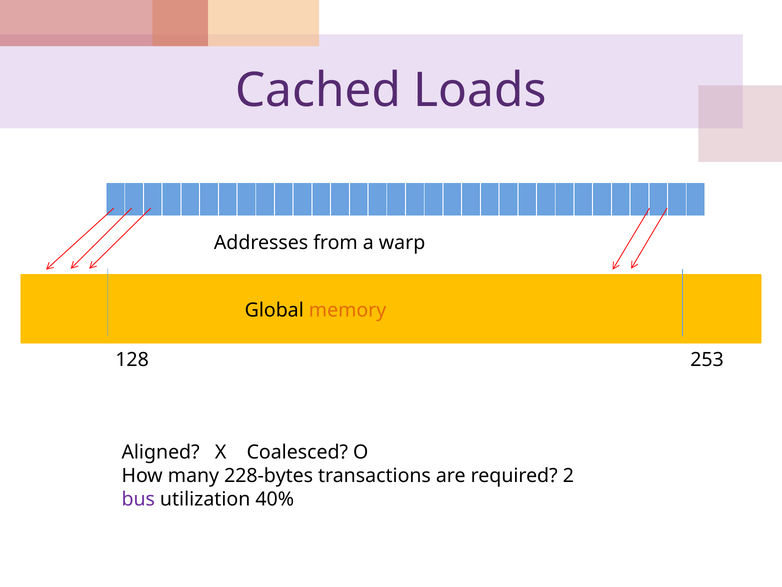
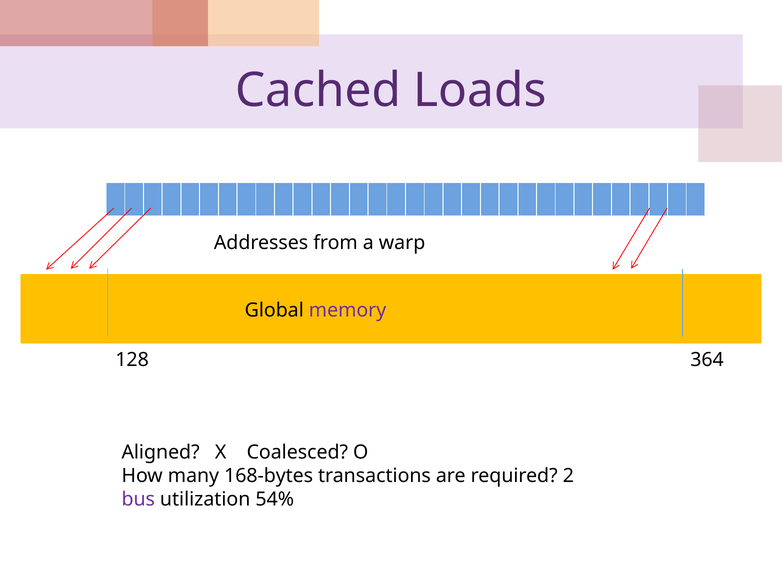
memory colour: orange -> purple (348, 310)
253: 253 -> 364 (707, 359)
228-bytes: 228-bytes -> 168-bytes (269, 475)
40%: 40% -> 54% (275, 499)
